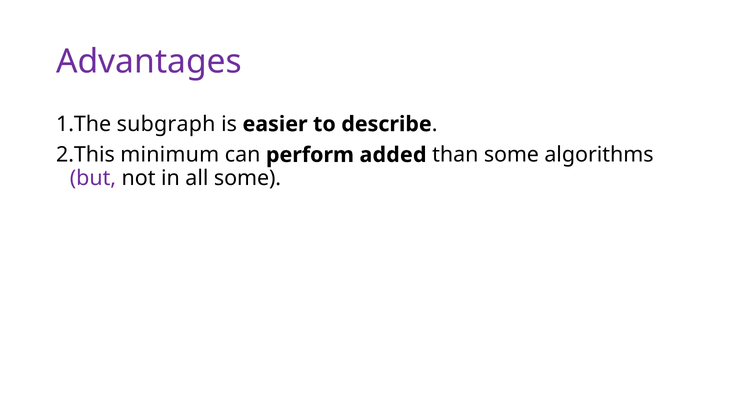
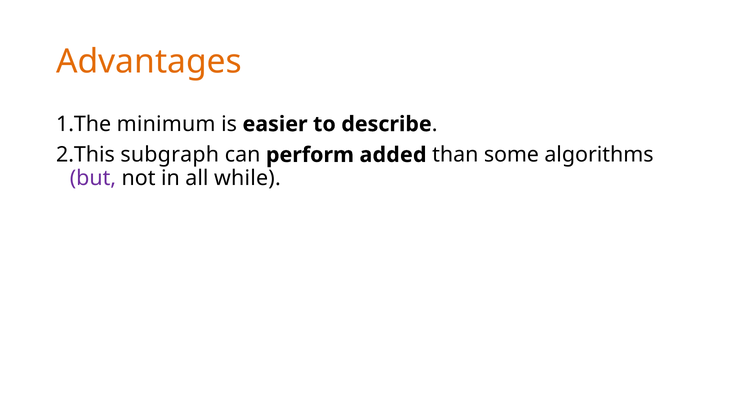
Advantages colour: purple -> orange (149, 62)
subgraph: subgraph -> minimum (166, 124)
minimum: minimum -> subgraph (170, 155)
all some: some -> while (247, 178)
